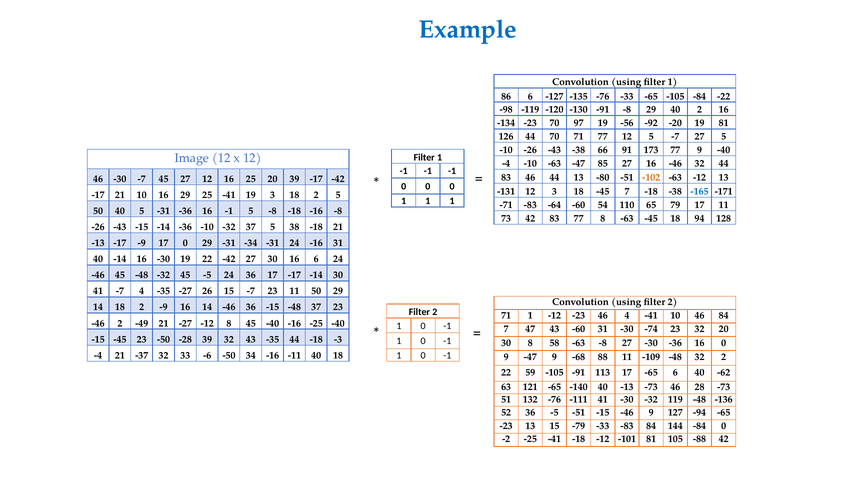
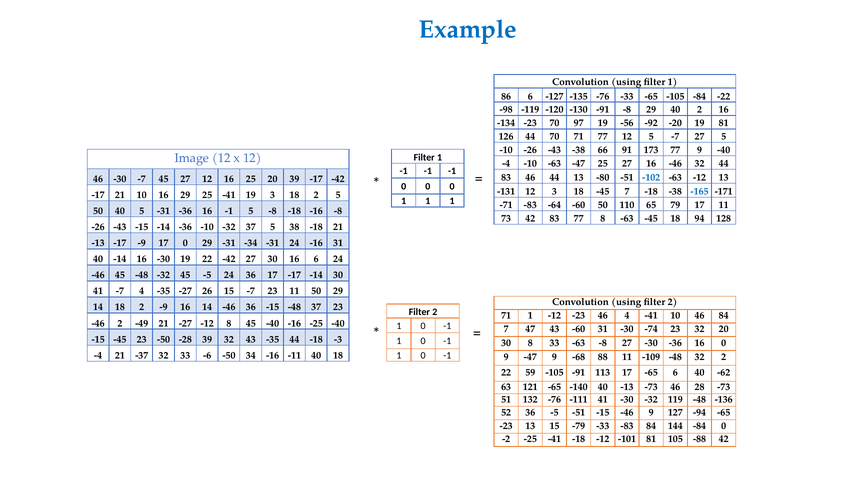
-47 85: 85 -> 25 (603, 164)
-102 colour: orange -> blue (651, 178)
-60 54: 54 -> 50 (603, 205)
8 58: 58 -> 33 (554, 343)
